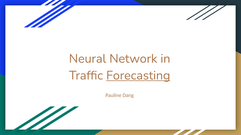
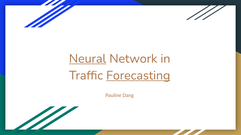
Neural underline: none -> present (88, 59)
